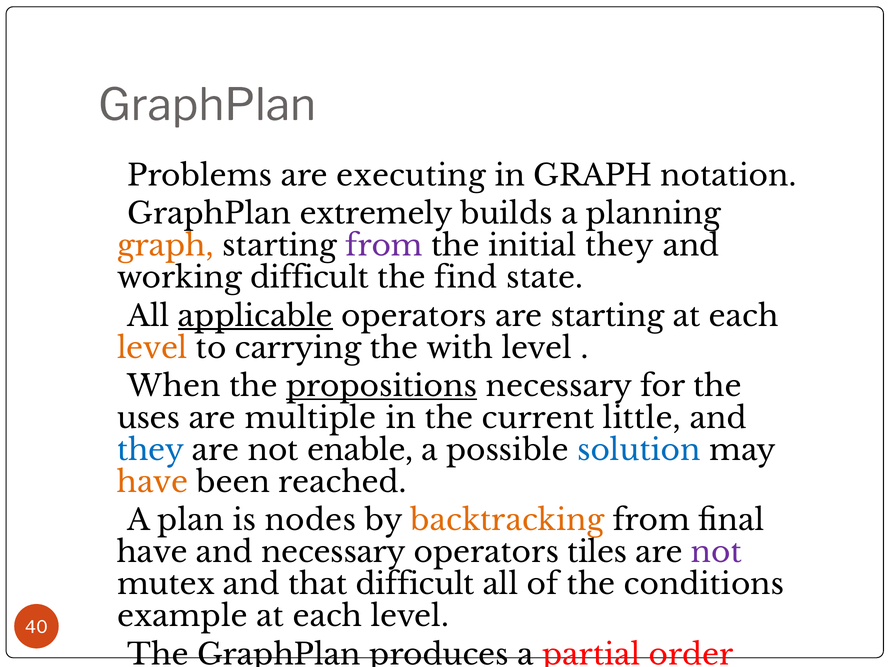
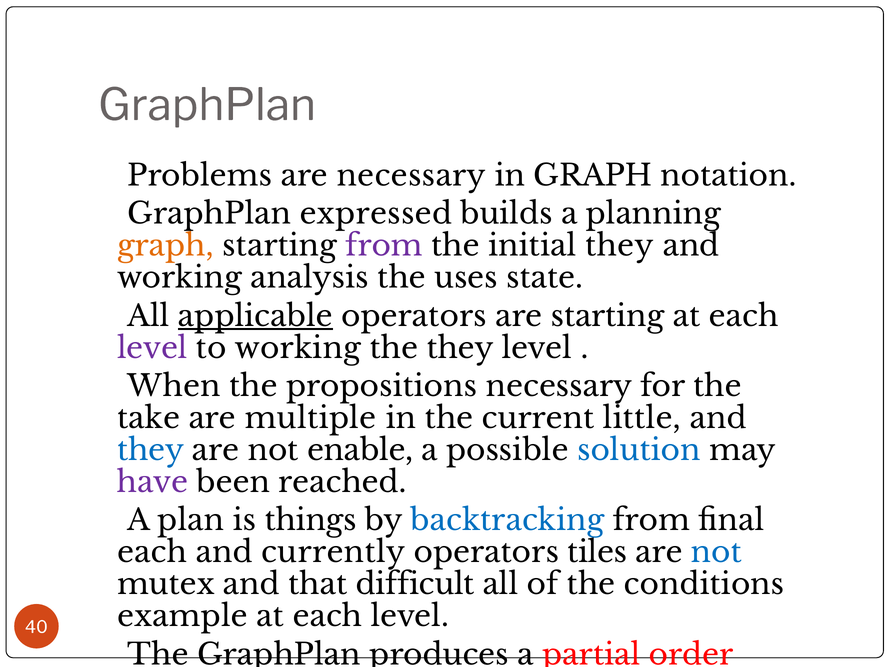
are executing: executing -> necessary (411, 176)
extremely: extremely -> expressed (376, 214)
working difficult: difficult -> analysis (310, 278)
find: find -> uses (466, 278)
level colour: orange -> purple (152, 349)
to carrying: carrying -> working (298, 349)
the with: with -> they (460, 349)
propositions underline: present -> none (382, 387)
uses: uses -> take (149, 419)
have colour: orange -> purple (153, 483)
nodes: nodes -> things (311, 521)
backtracking colour: orange -> blue (507, 521)
have: have -> each (152, 553)
and necessary: necessary -> currently (333, 553)
not colour: purple -> blue (717, 553)
